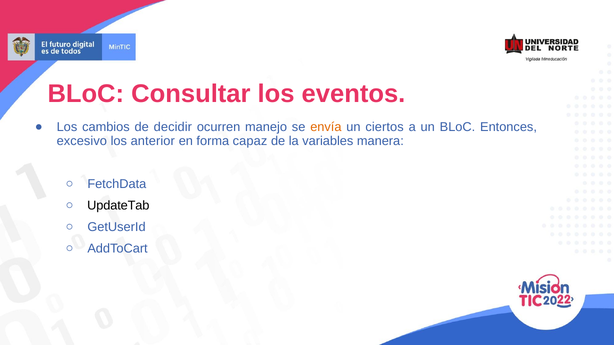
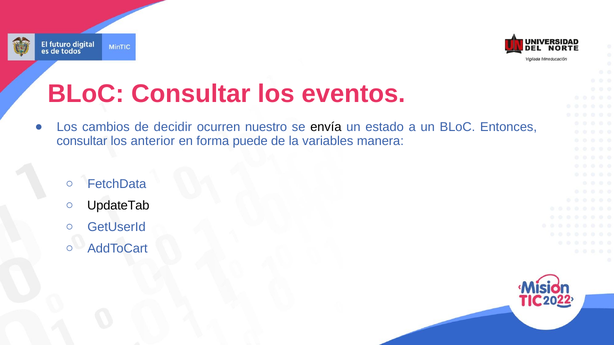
manejo: manejo -> nuestro (266, 127)
envía colour: orange -> black (326, 127)
ciertos: ciertos -> estado (385, 127)
excesivo: excesivo -> consultar (82, 141)
capaz: capaz -> puede (250, 141)
